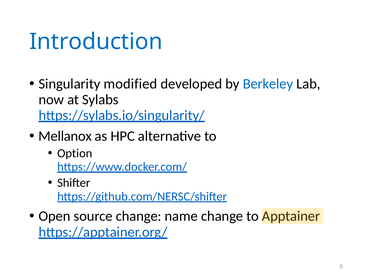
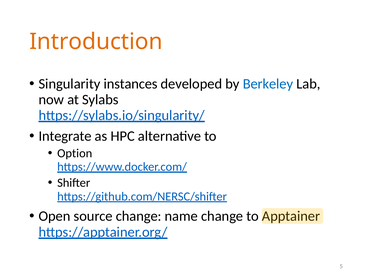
Introduction colour: blue -> orange (96, 42)
modified: modified -> instances (131, 84)
Mellanox: Mellanox -> Integrate (65, 136)
